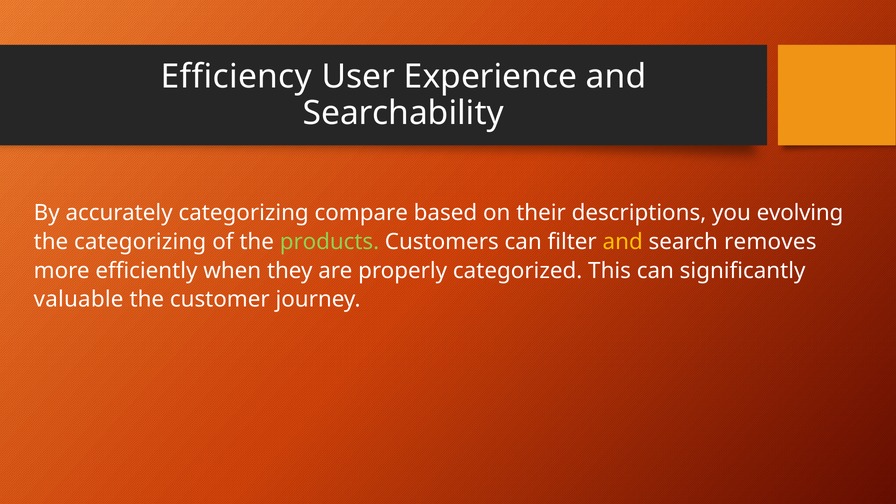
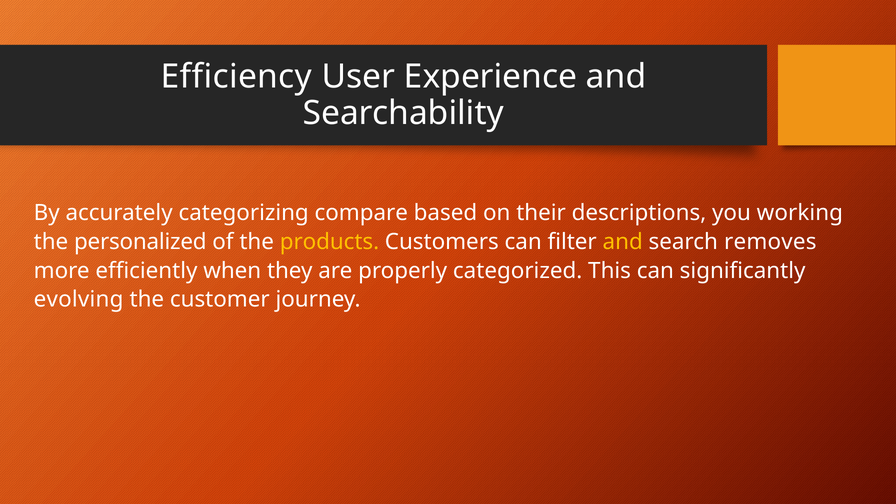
evolving: evolving -> working (800, 213)
the categorizing: categorizing -> personalized (140, 242)
products colour: light green -> yellow (329, 242)
valuable: valuable -> evolving (79, 299)
